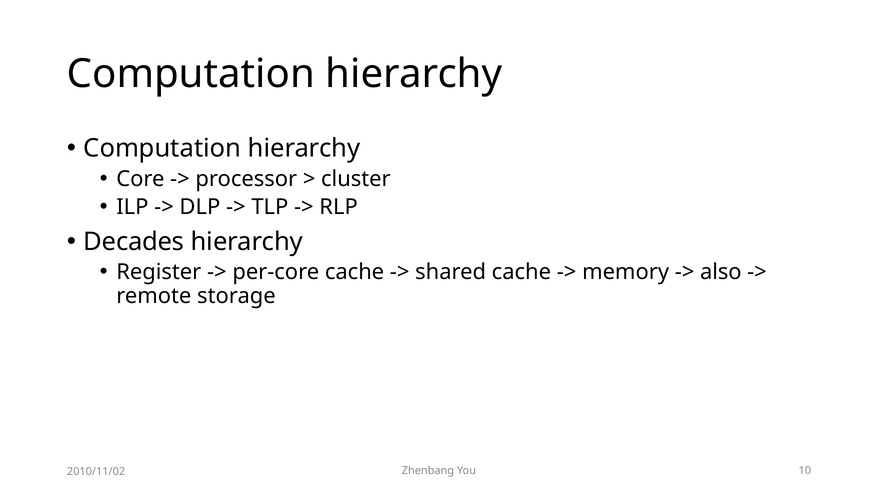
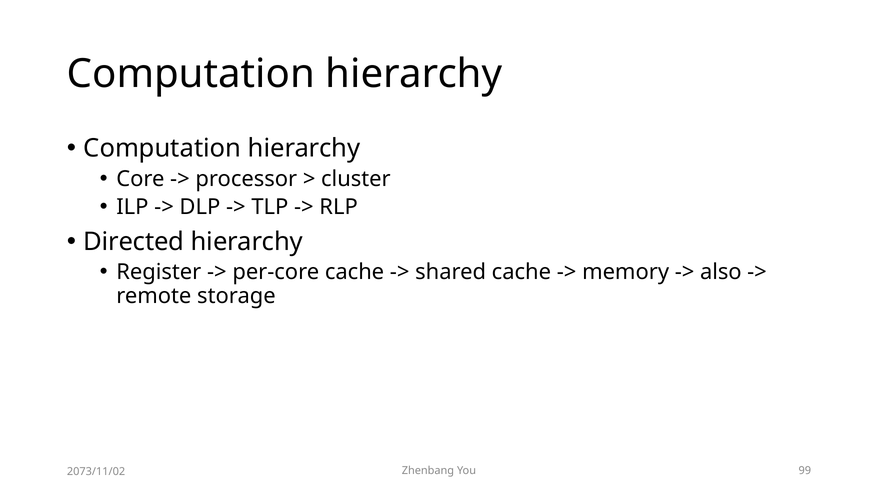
Decades: Decades -> Directed (134, 242)
10: 10 -> 99 (805, 471)
2010/11/02: 2010/11/02 -> 2073/11/02 (96, 472)
